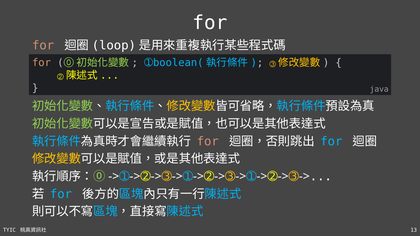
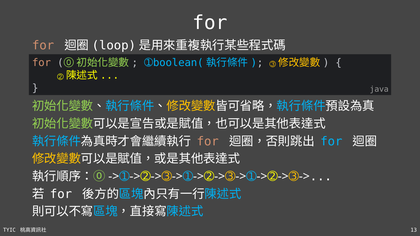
for colour: light blue -> white (61, 194)
